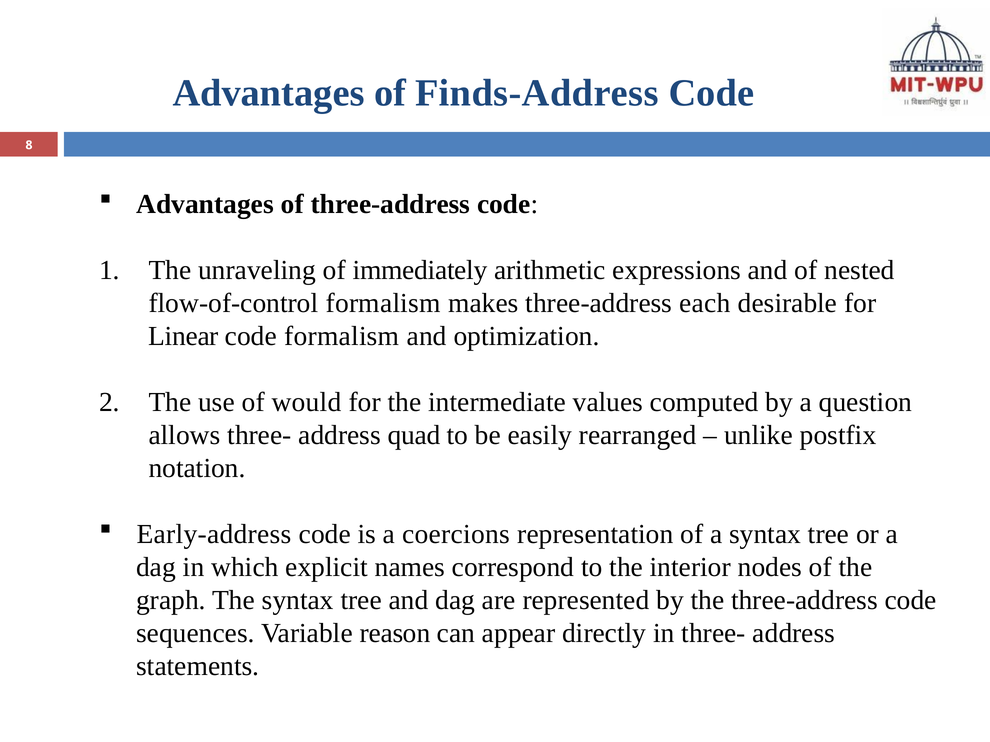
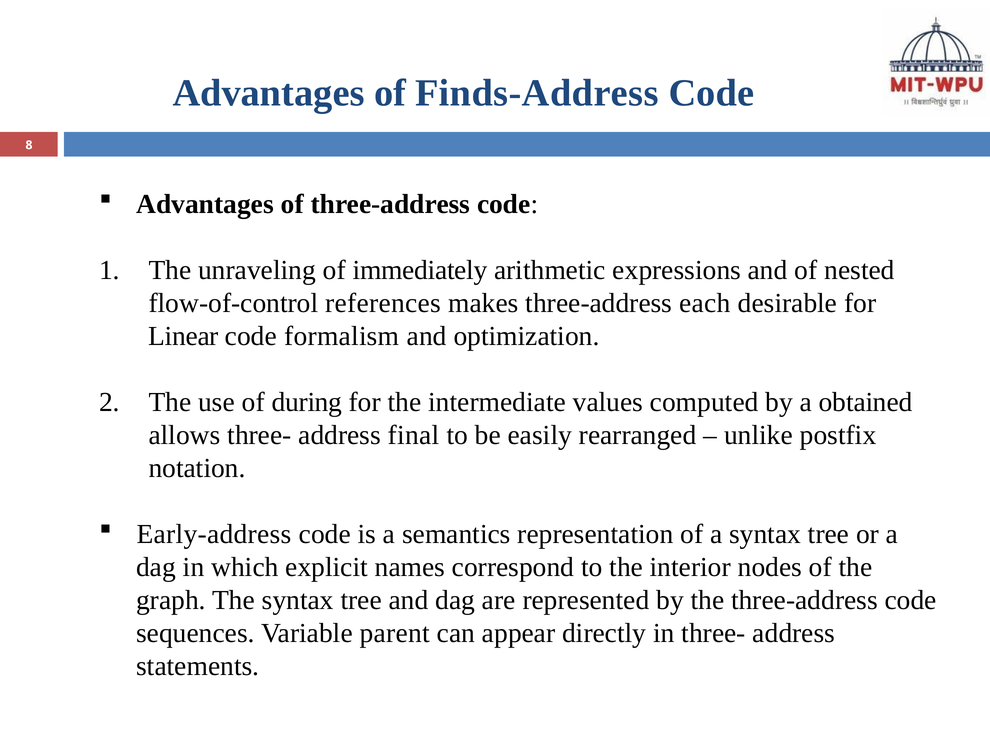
flow-of-control formalism: formalism -> references (383, 303)
would: would -> during (307, 402)
question: question -> obtained (866, 402)
quad: quad -> final (414, 435)
coercions: coercions -> semantics (456, 534)
reason: reason -> parent (395, 633)
